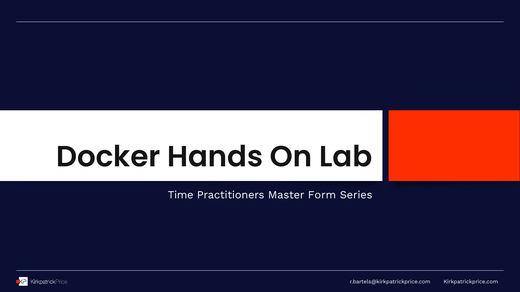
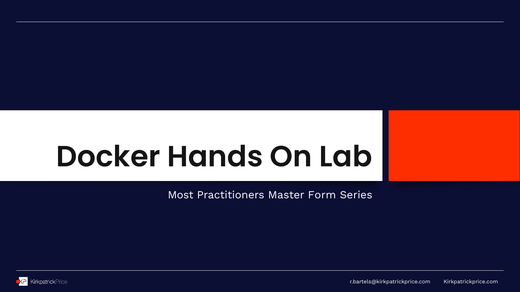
Time: Time -> Most (181, 195)
